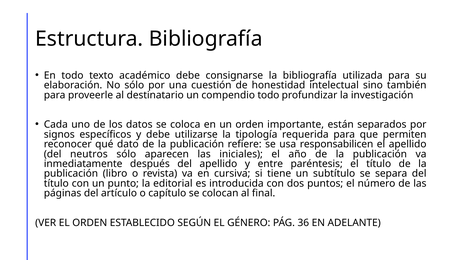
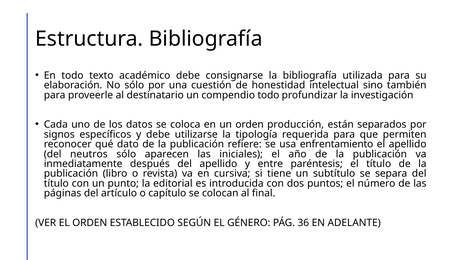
importante: importante -> producción (296, 124)
responsabilicen: responsabilicen -> enfrentamiento (337, 144)
